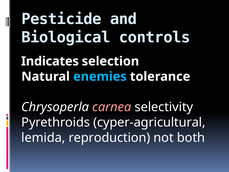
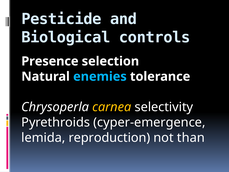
Indicates: Indicates -> Presence (50, 61)
carnea colour: pink -> yellow (112, 107)
cyper-agricultural: cyper-agricultural -> cyper-emergence (149, 122)
both: both -> than (191, 137)
